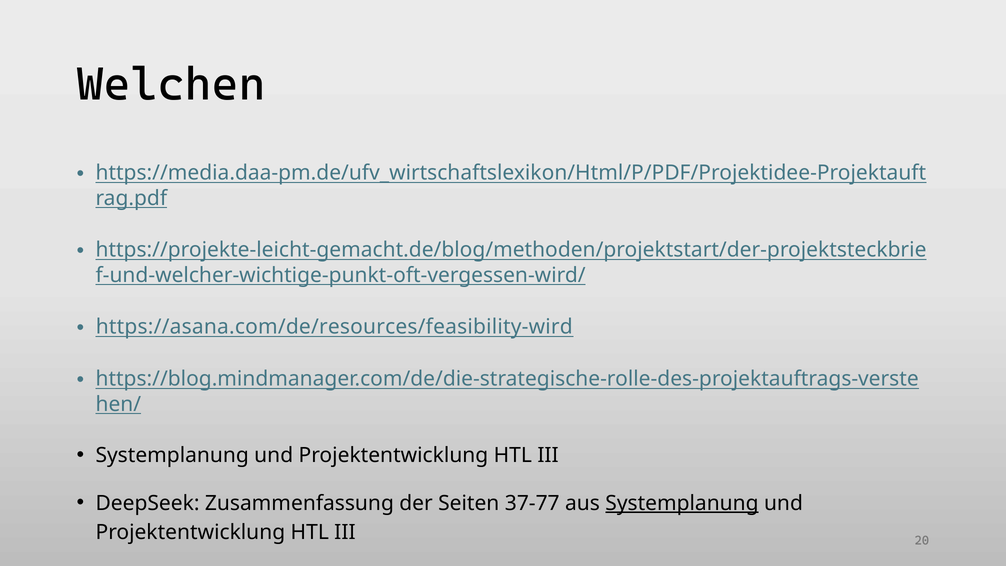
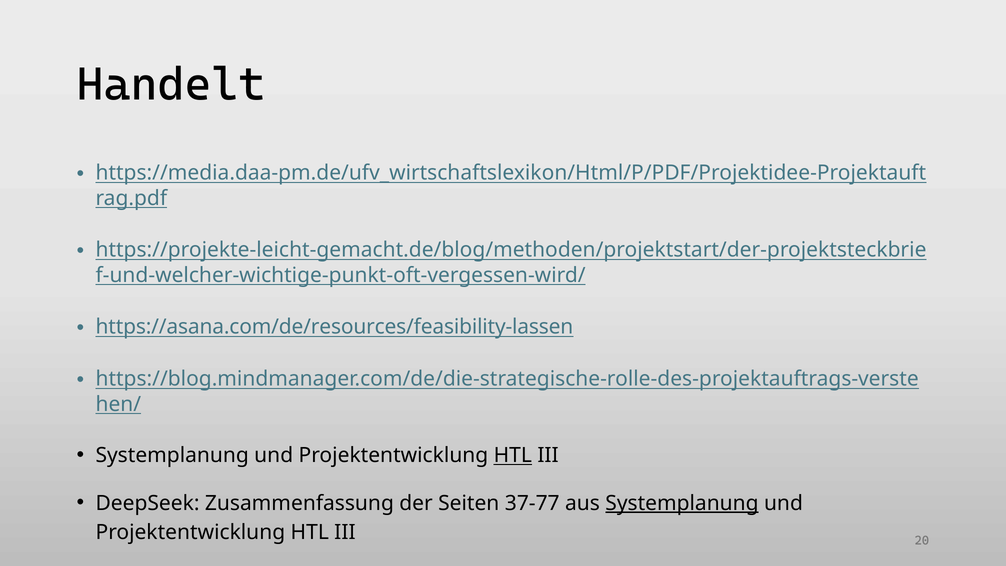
Welchen: Welchen -> Handelt (171, 85)
https://asana.com/de/resources/feasibility-wird: https://asana.com/de/resources/feasibility-wird -> https://asana.com/de/resources/feasibility-lassen (334, 327)
HTL underline: none -> present (513, 455)
